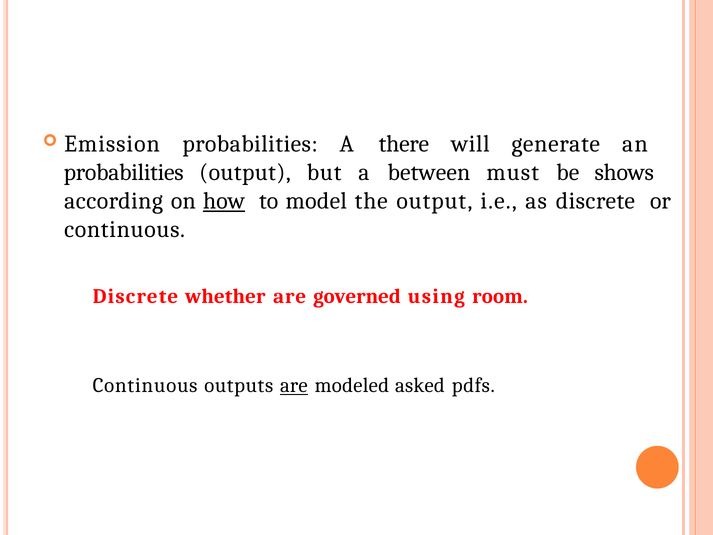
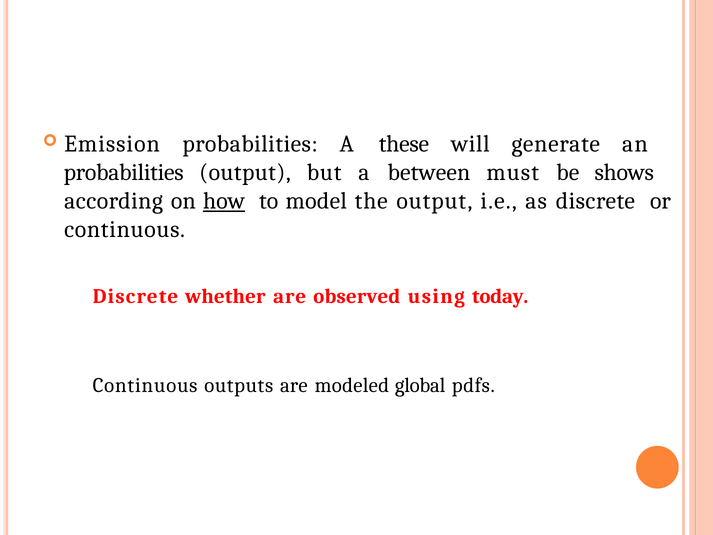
there: there -> these (404, 144)
governed: governed -> observed (357, 296)
room: room -> today (500, 296)
are underline: present -> none (294, 385)
asked: asked -> global (420, 385)
